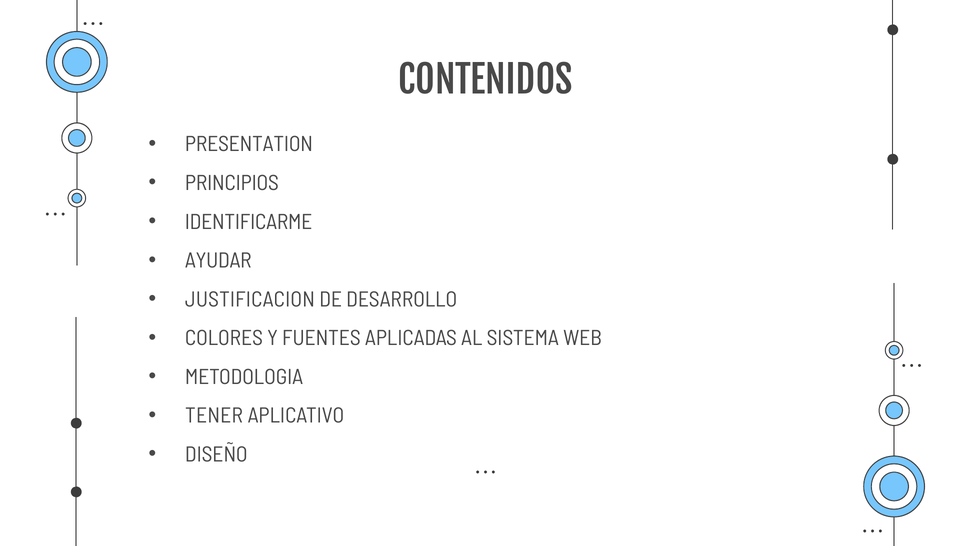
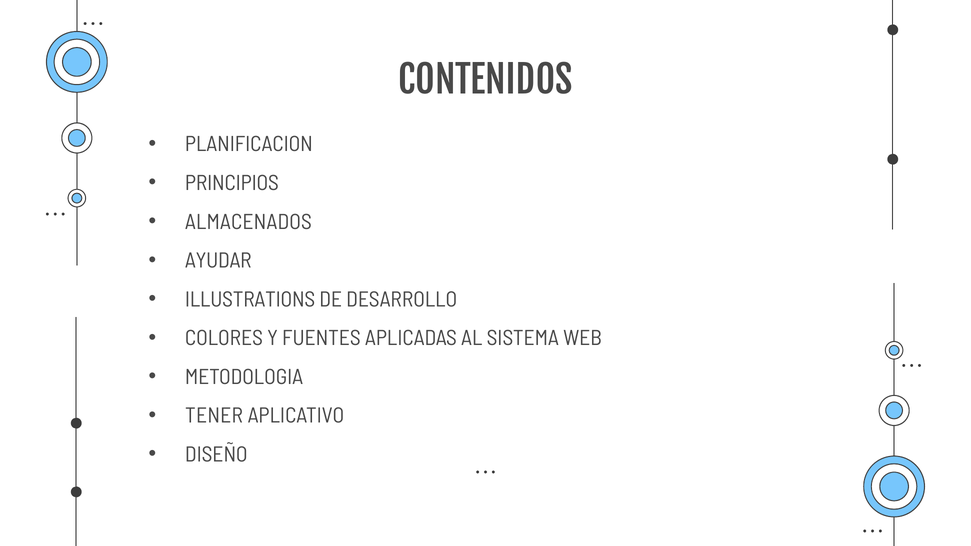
PRESENTATION: PRESENTATION -> PLANIFICACION (249, 144)
IDENTIFICARME: IDENTIFICARME -> ALMACENADOS (248, 222)
JUSTIFICACION: JUSTIFICACION -> ILLUSTRATIONS (250, 300)
